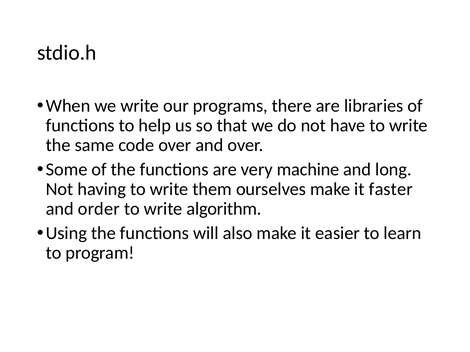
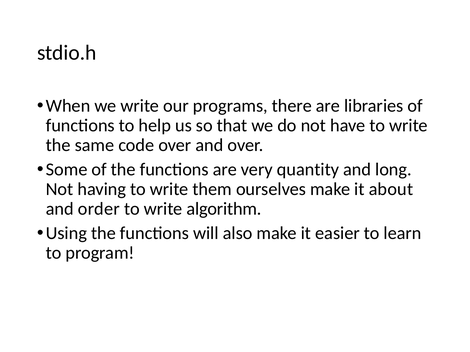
machine: machine -> quantity (308, 170)
faster: faster -> about (391, 189)
